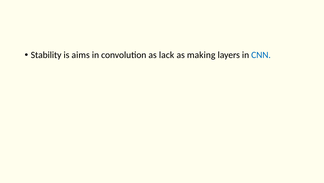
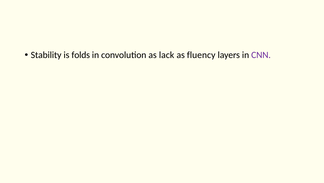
aims: aims -> folds (81, 55)
making: making -> fluency (201, 55)
CNN colour: blue -> purple (261, 55)
